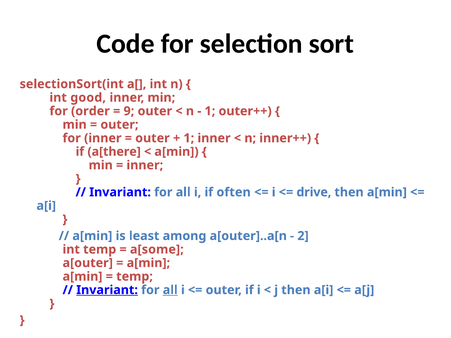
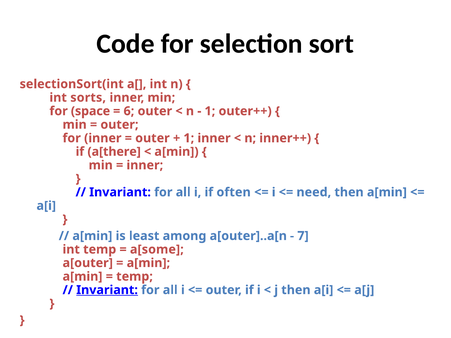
good: good -> sorts (88, 98)
order: order -> space (91, 111)
9: 9 -> 6 (129, 111)
drive: drive -> need (314, 192)
2: 2 -> 7 (303, 236)
all underline: present -> none (170, 290)
